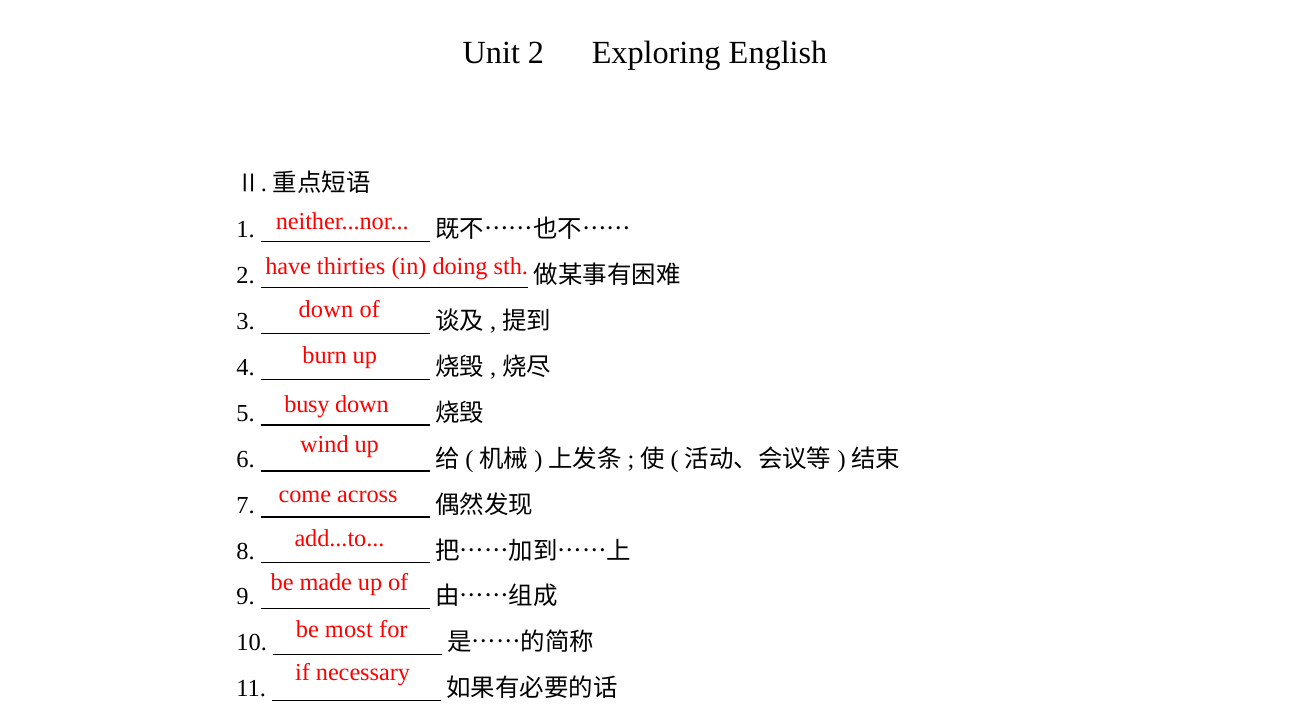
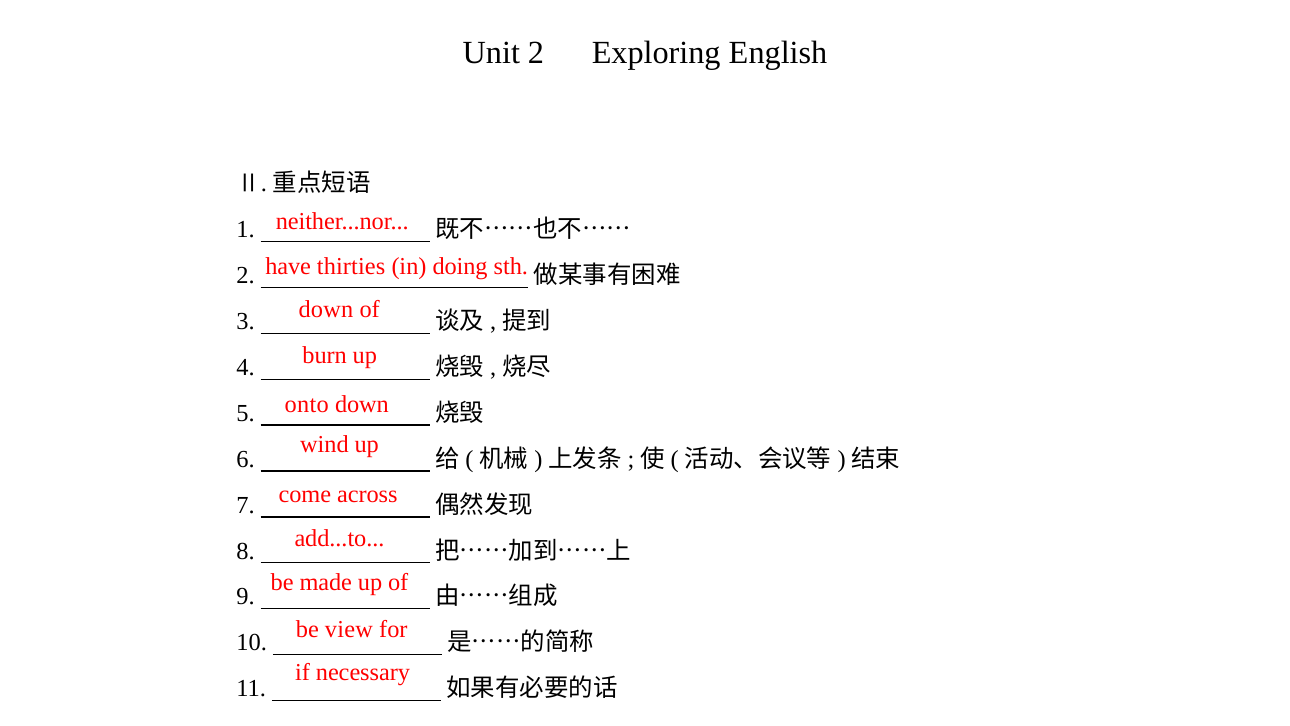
busy: busy -> onto (307, 404)
most: most -> view (349, 629)
